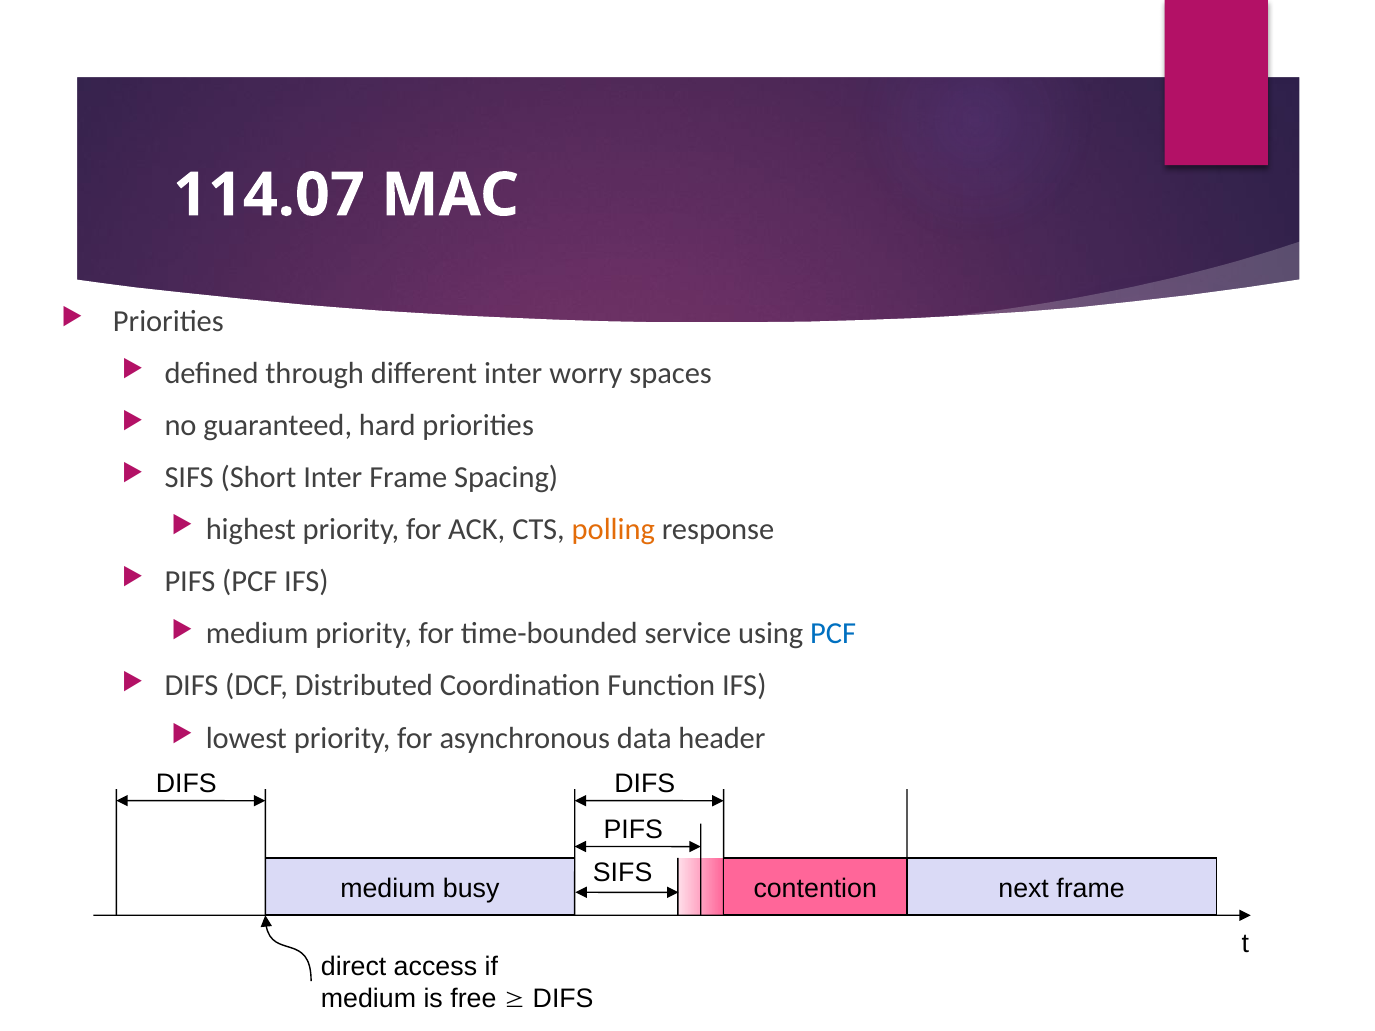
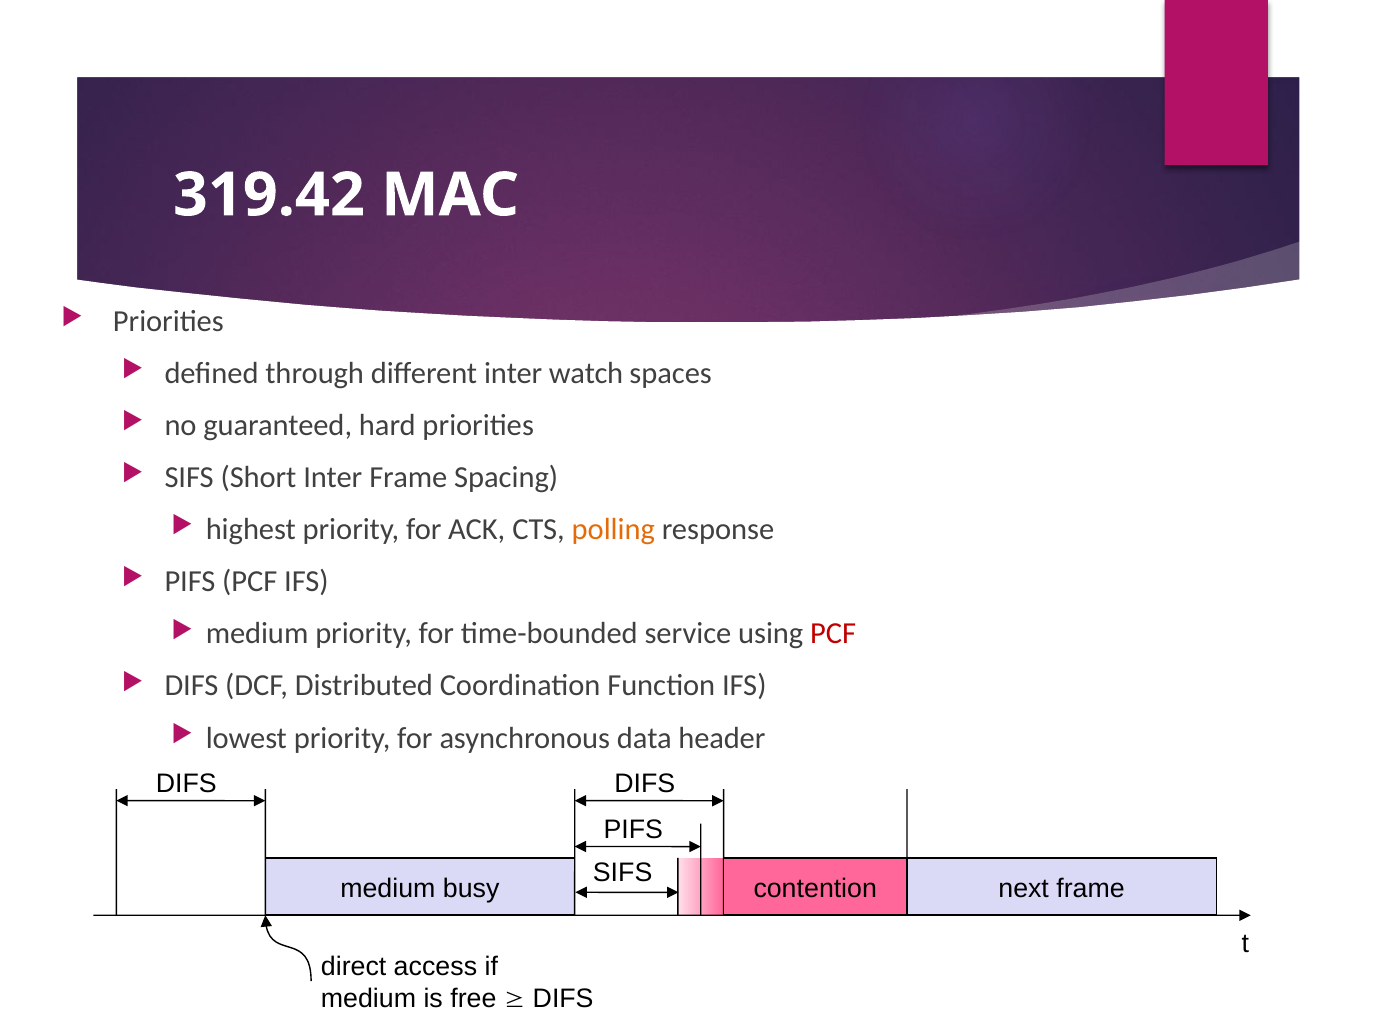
114.07: 114.07 -> 319.42 (269, 195)
worry: worry -> watch (586, 374)
PCF colour: blue -> red (833, 634)
